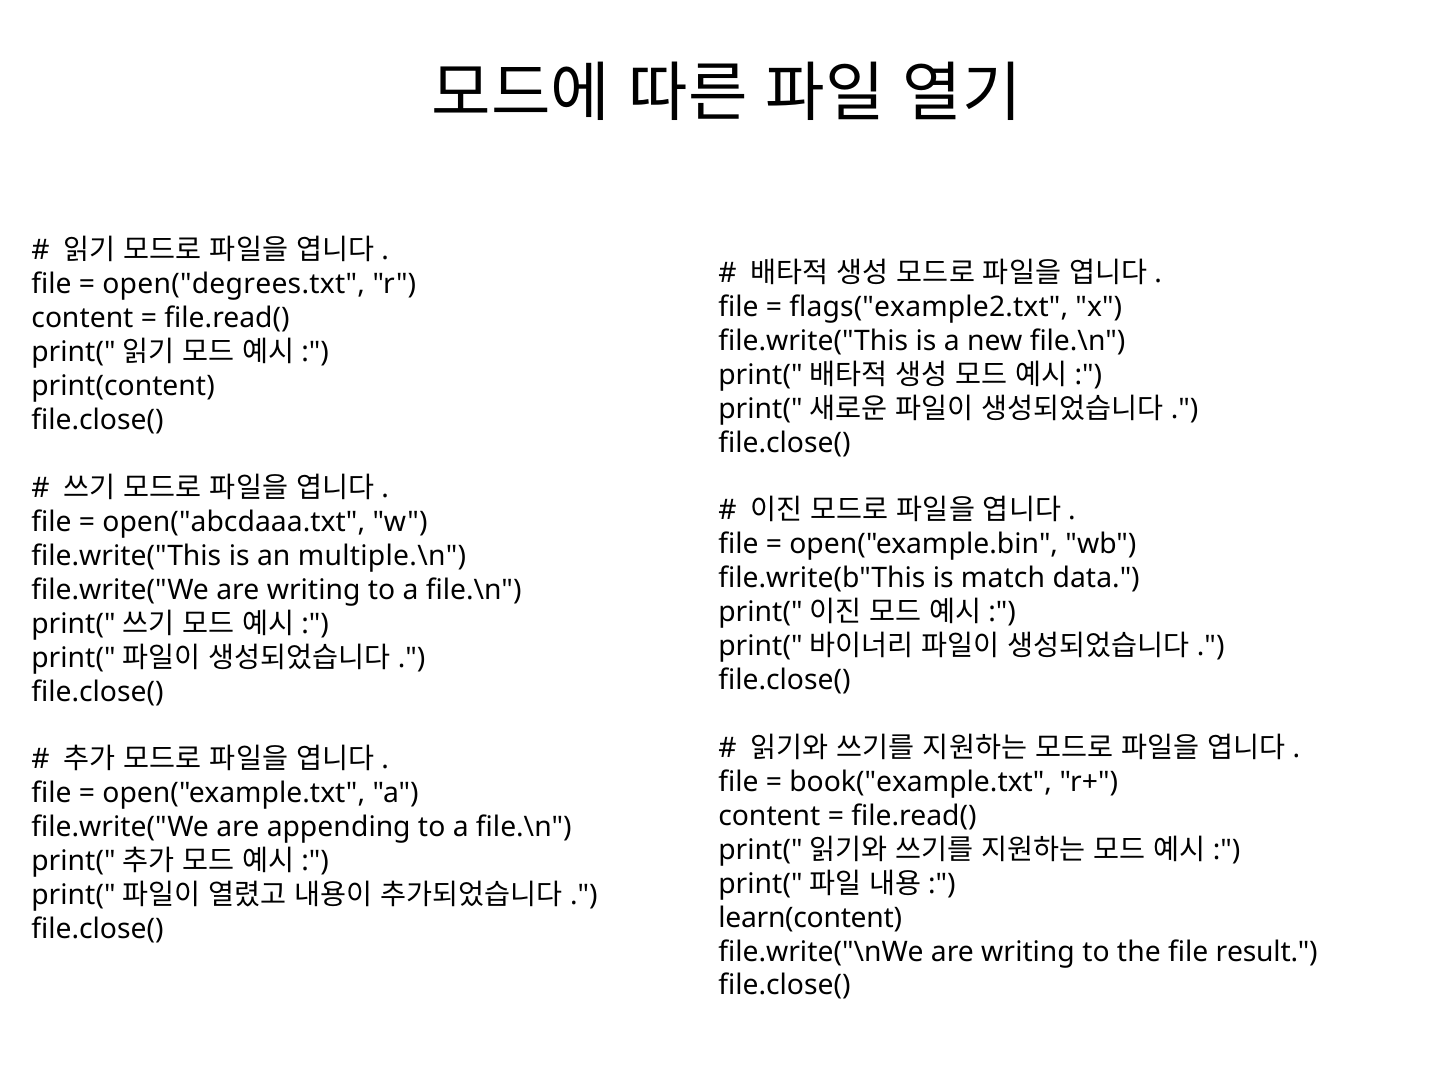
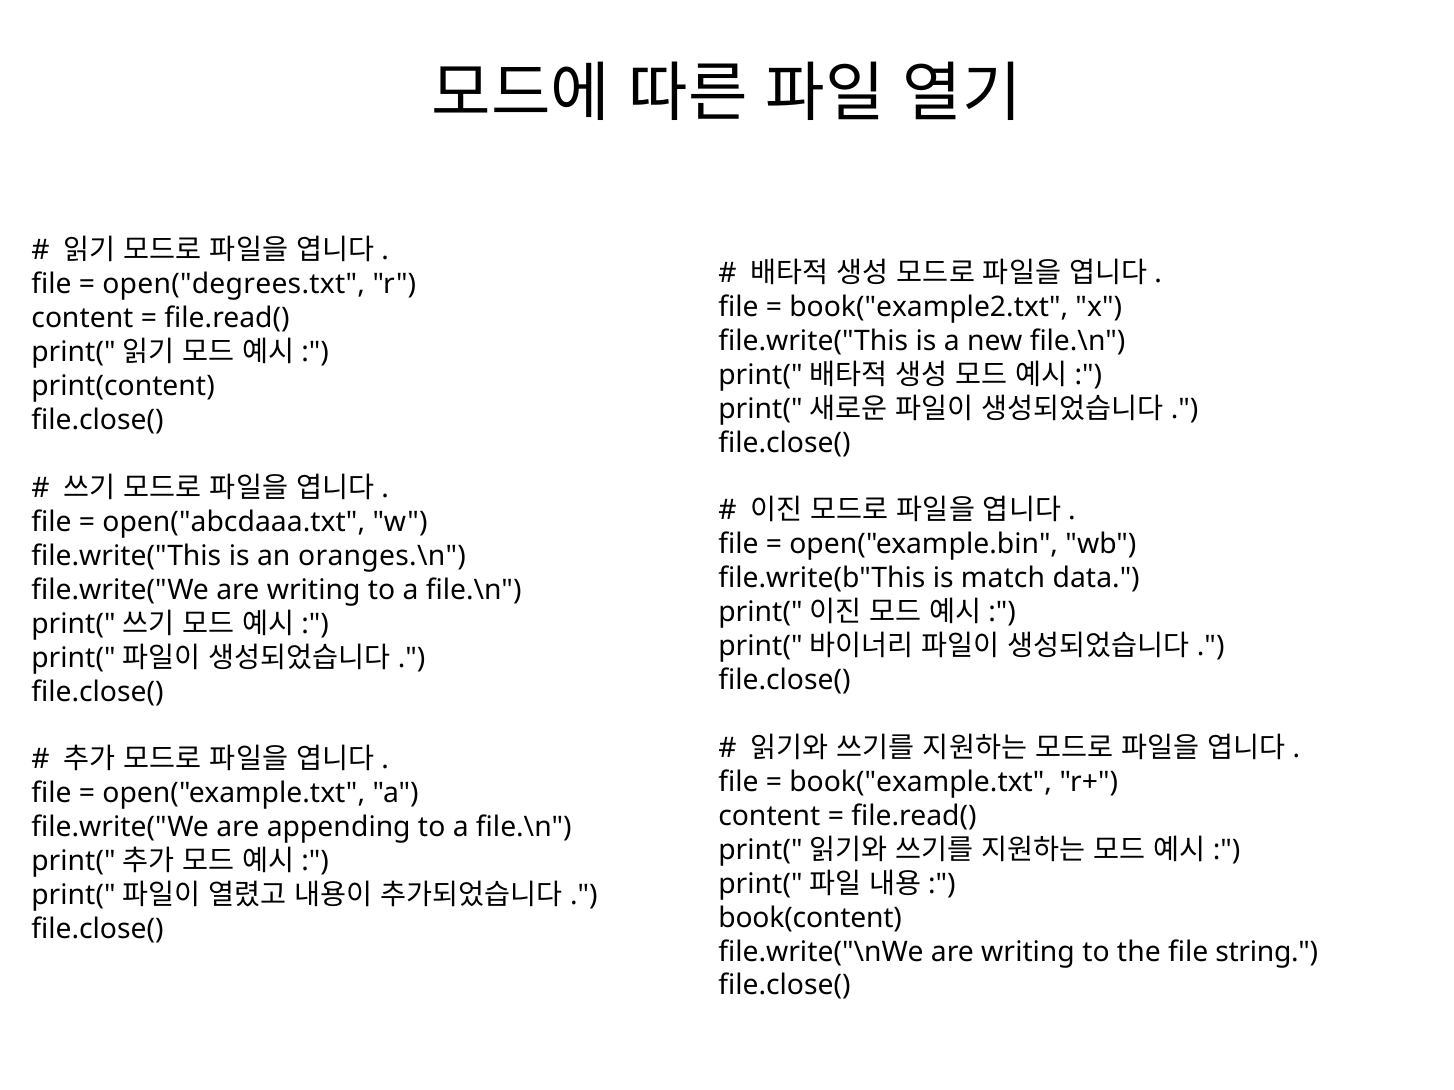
flags("example2.txt: flags("example2.txt -> book("example2.txt (929, 307)
multiple.\n: multiple.\n -> oranges.\n (382, 556)
learn(content: learn(content -> book(content (810, 918)
result: result -> string (1267, 952)
